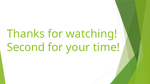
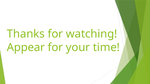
Second: Second -> Appear (26, 48)
